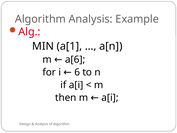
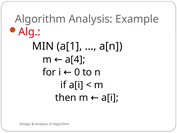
a[6: a[6 -> a[4 (75, 59)
6: 6 -> 0 (77, 72)
